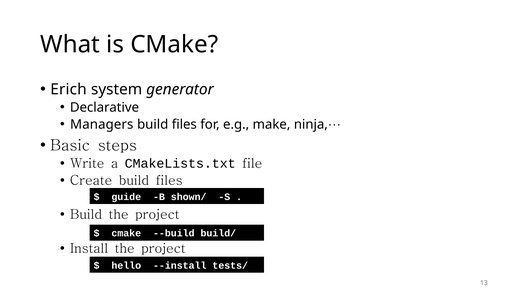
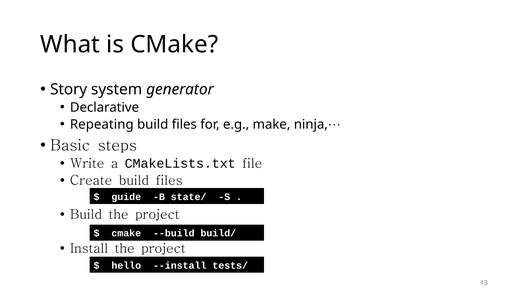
Erich: Erich -> Story (69, 89)
Managers: Managers -> Repeating (102, 124)
shown/: shown/ -> state/ (189, 197)
